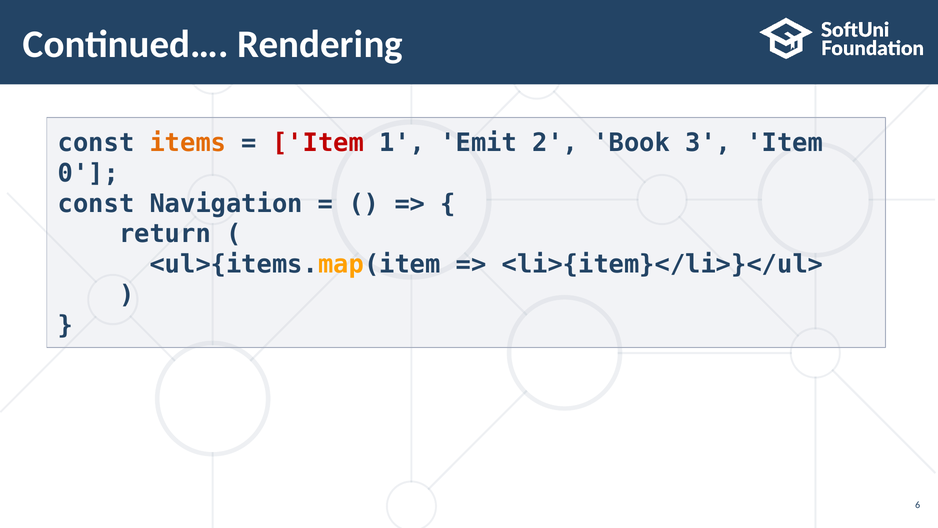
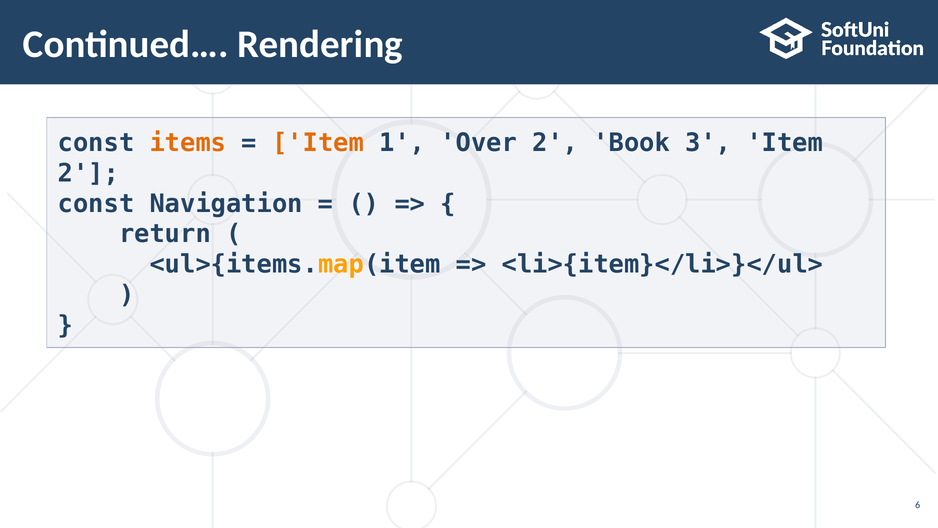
Item colour: red -> orange (318, 143)
Emit: Emit -> Over (479, 143)
0: 0 -> 2 (88, 173)
